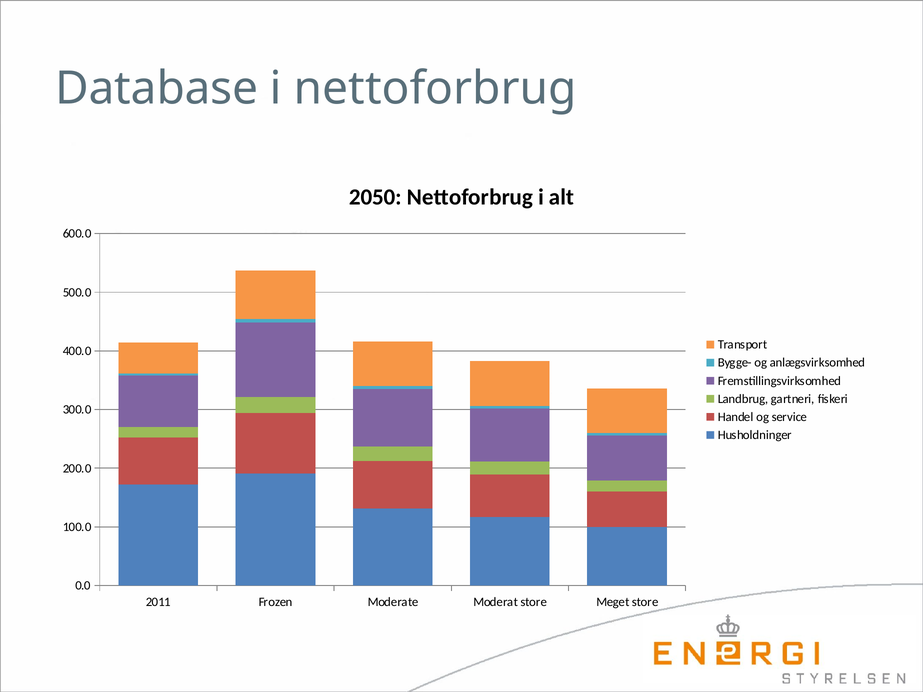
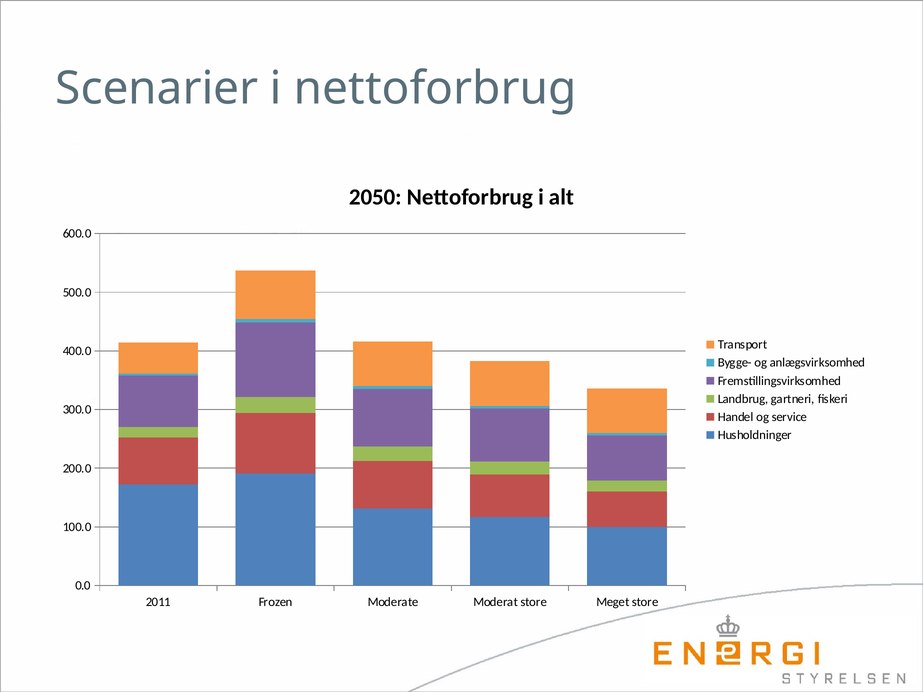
Database: Database -> Scenarier (157, 89)
